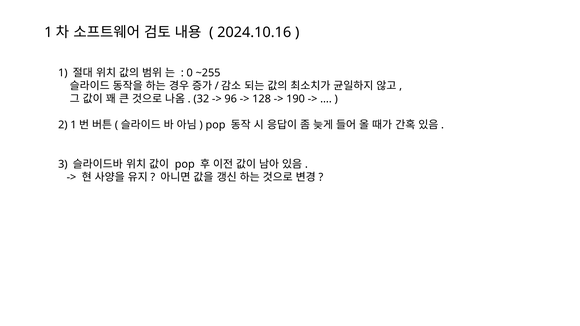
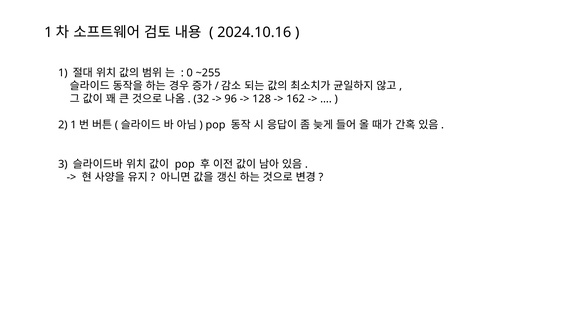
190: 190 -> 162 (296, 99)
